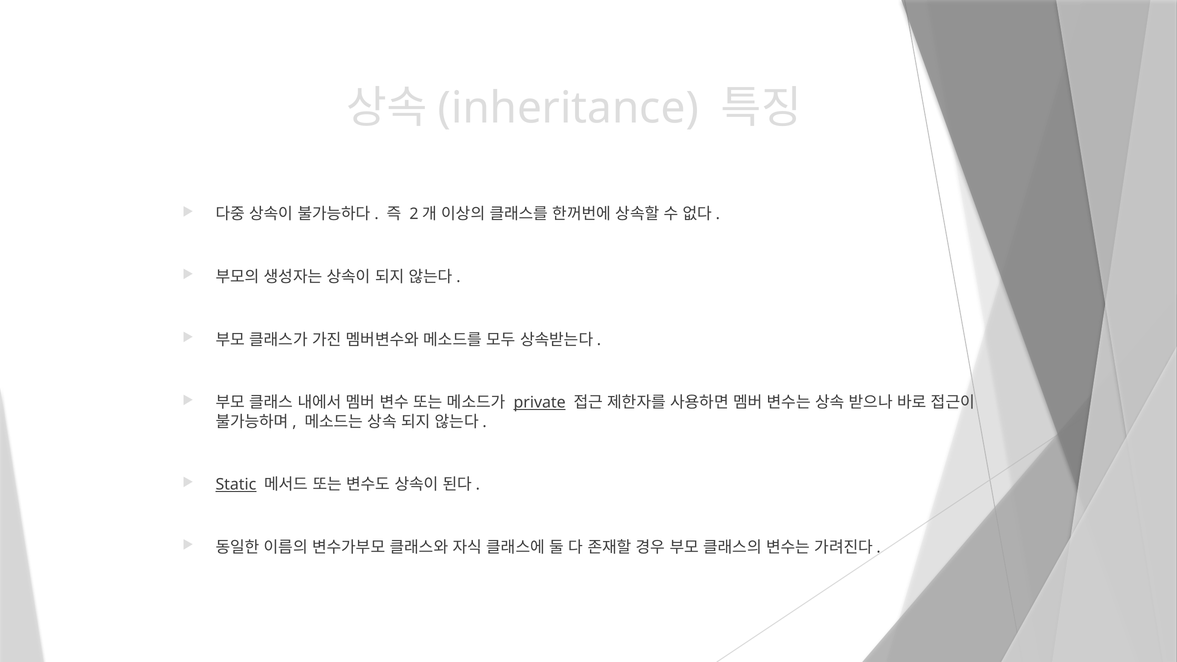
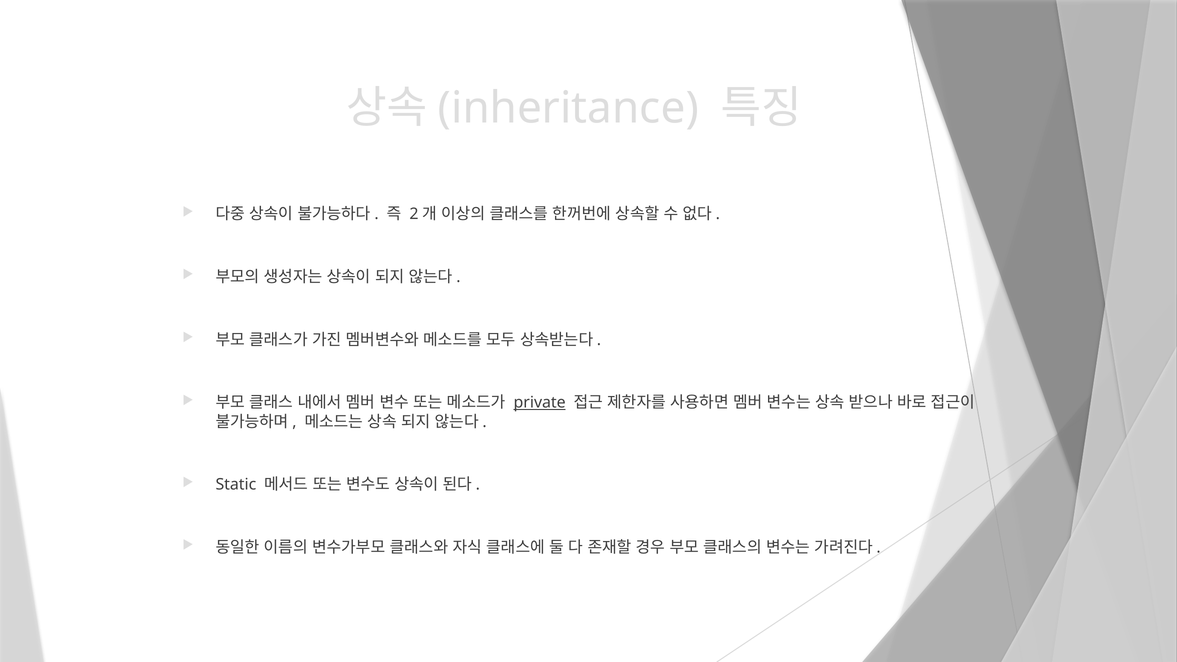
Static underline: present -> none (236, 485)
